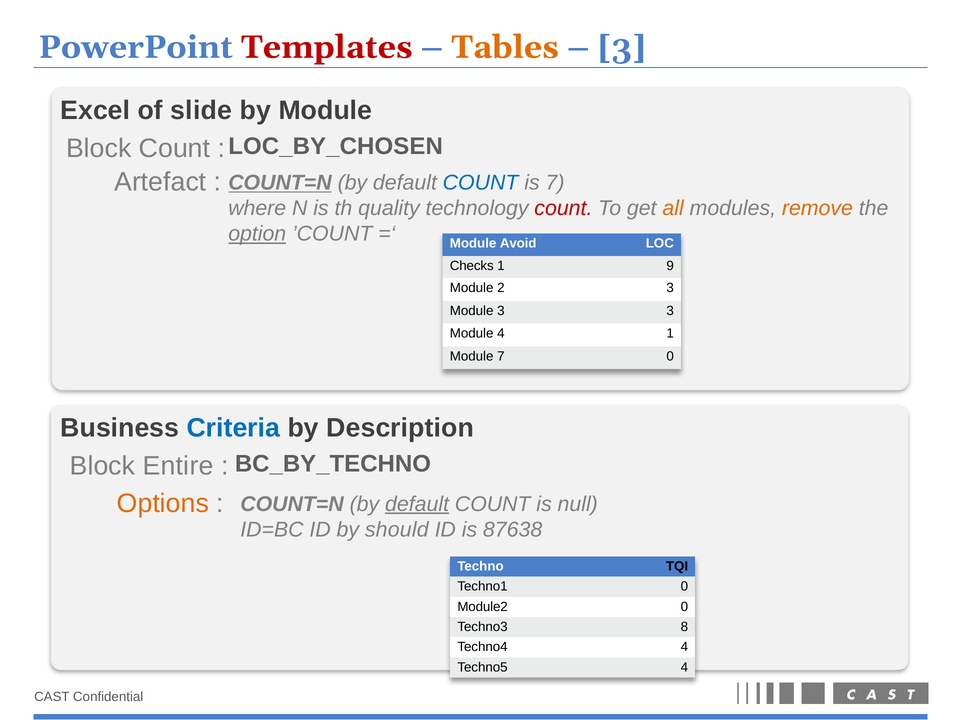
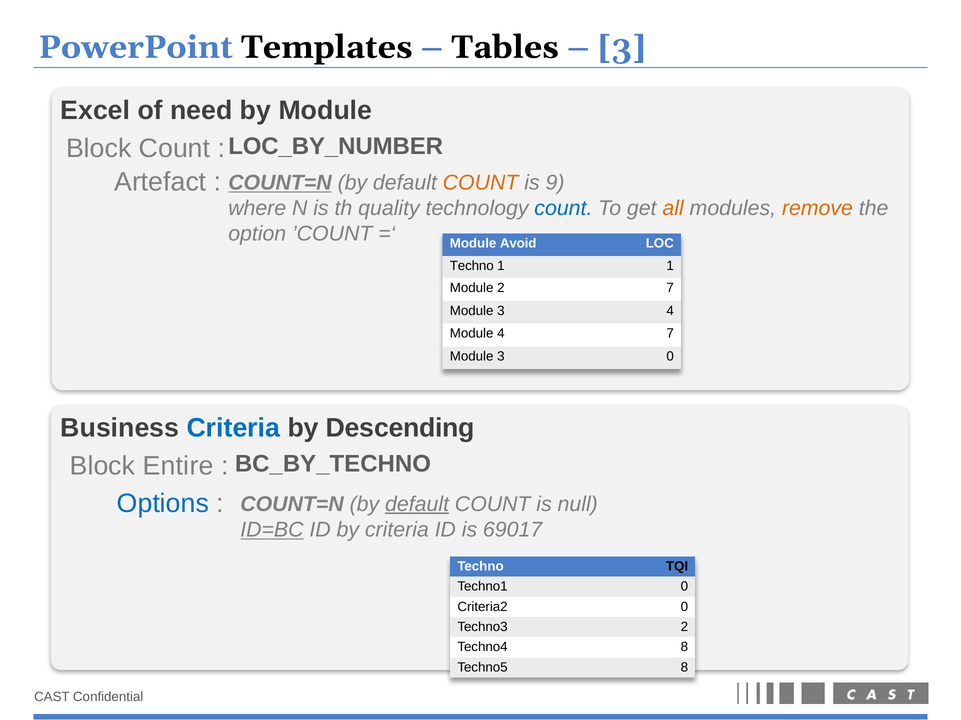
Templates colour: red -> black (327, 47)
Tables colour: orange -> black (505, 47)
slide: slide -> need (201, 111)
LOC_BY_CHOSEN: LOC_BY_CHOSEN -> LOC_BY_NUMBER (336, 147)
COUNT colour: blue -> orange (481, 183)
is 7: 7 -> 9 (555, 183)
count colour: red -> blue (563, 209)
option underline: present -> none (257, 234)
Checks: Checks -> Techno (472, 266)
1 9: 9 -> 1 (670, 266)
2 3: 3 -> 7 (670, 288)
3 3: 3 -> 4 (670, 311)
4 1: 1 -> 7 (670, 334)
7: 7 -> 3 (501, 357)
Description: Description -> Descending (400, 428)
Options colour: orange -> blue (163, 504)
ID=BC underline: none -> present (272, 530)
by should: should -> criteria (397, 530)
87638: 87638 -> 69017 (513, 530)
Module2: Module2 -> Criteria2 (483, 607)
Techno3 8: 8 -> 2 (684, 628)
Techno4 4: 4 -> 8 (684, 648)
Techno5 4: 4 -> 8 (684, 668)
